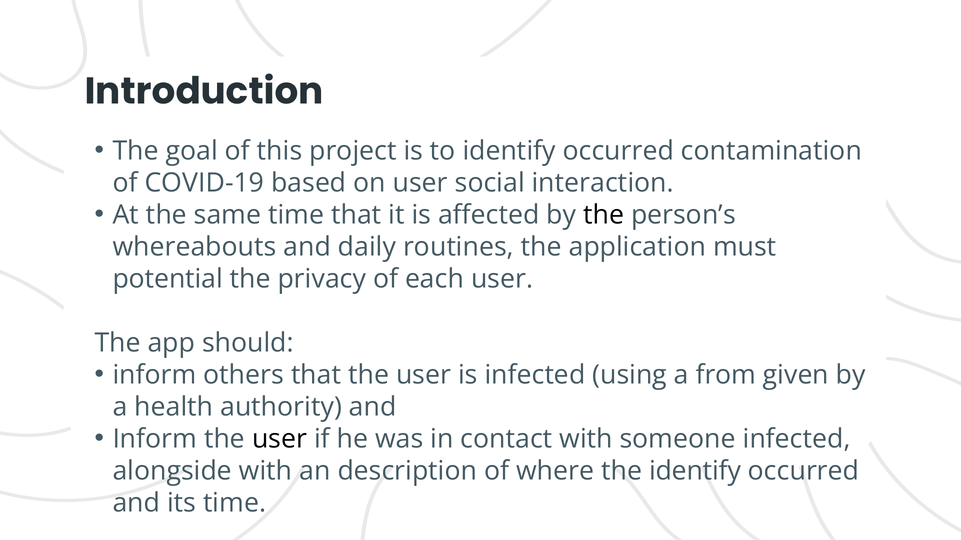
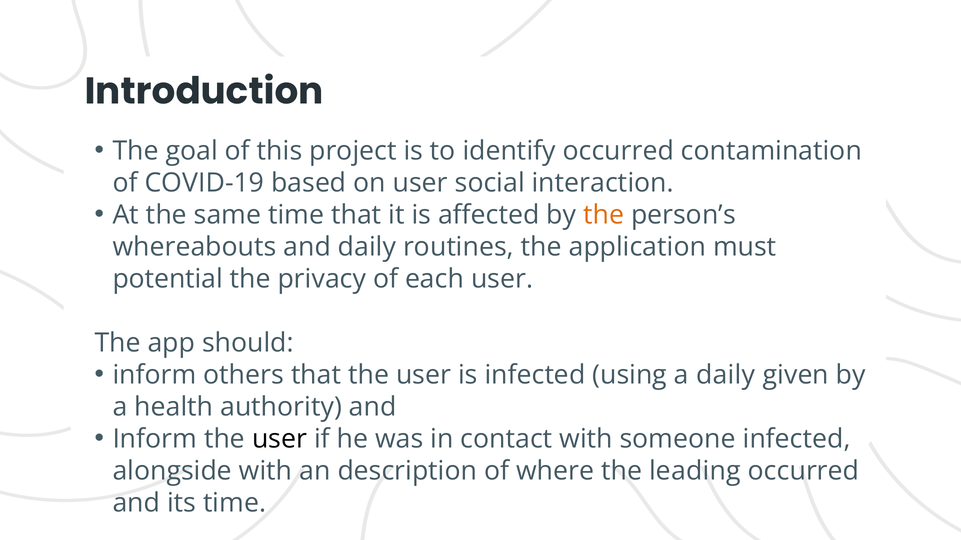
the colour: black -> orange (604, 215)
a from: from -> daily (726, 375)
the identify: identify -> leading (695, 471)
